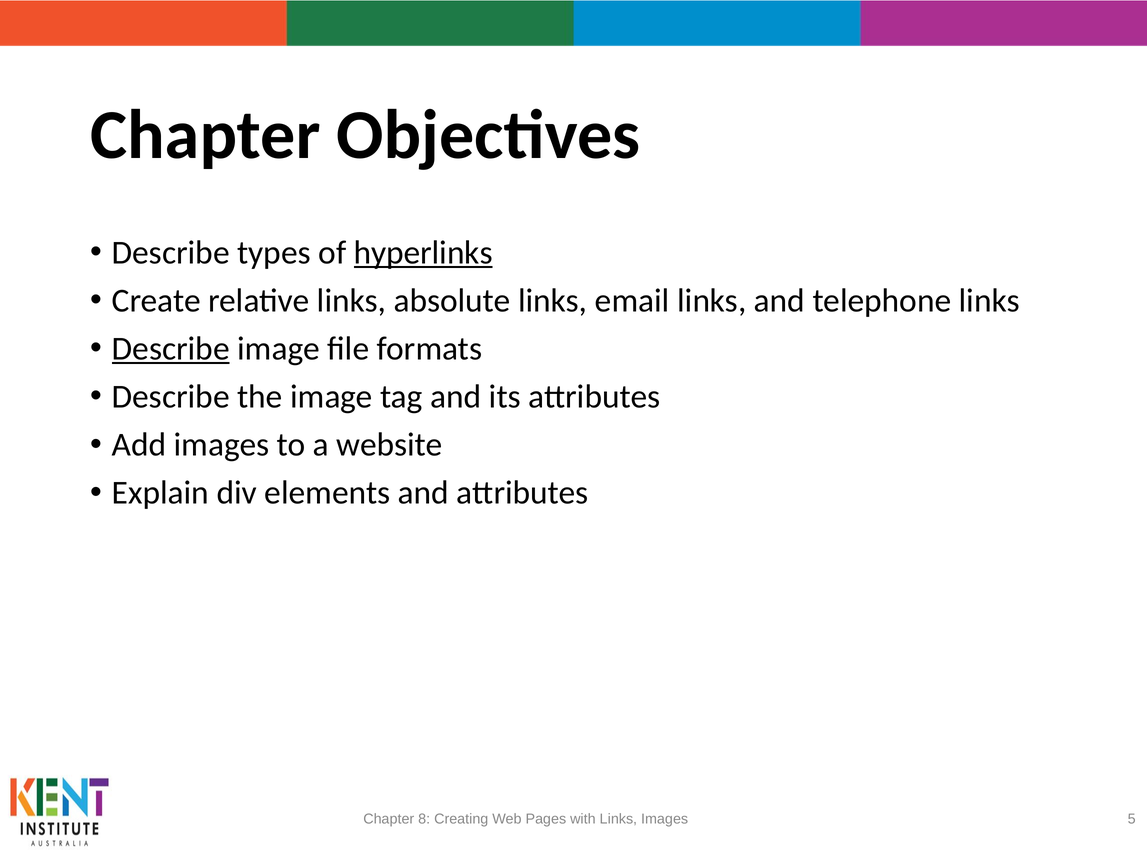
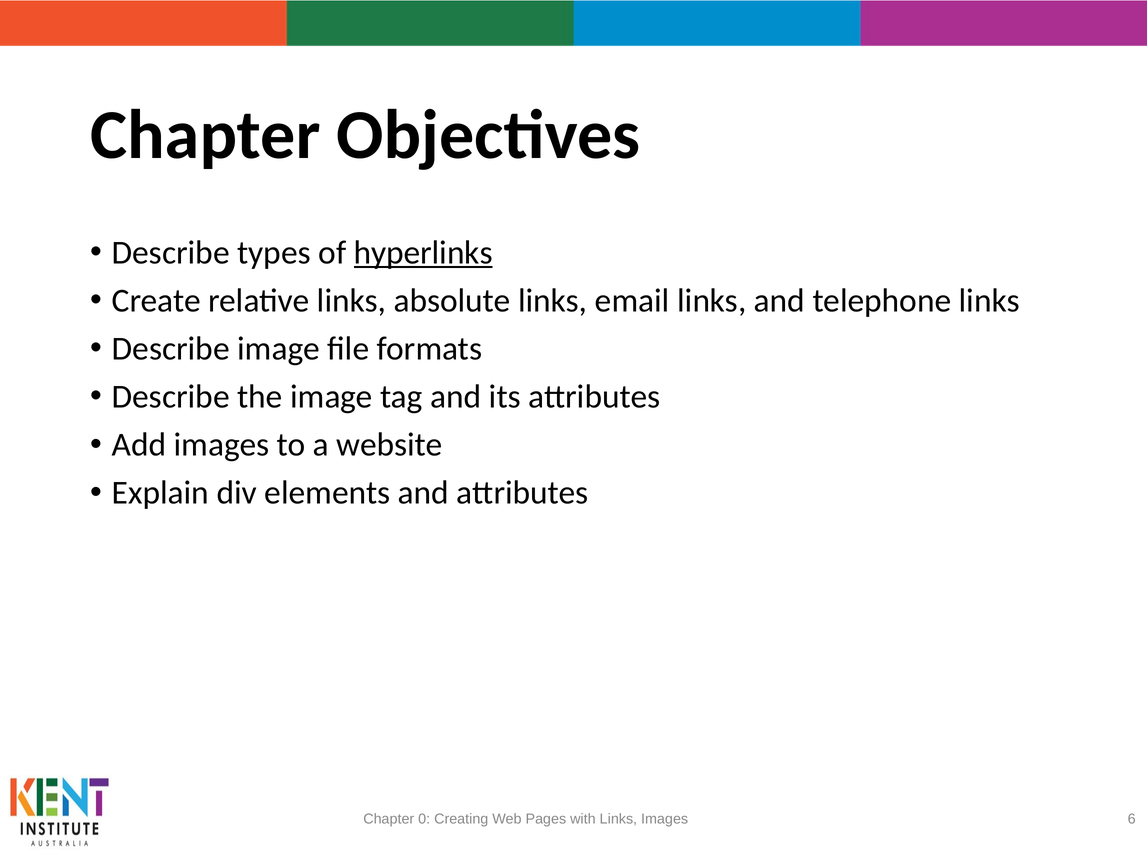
Describe underline: present -> none (171, 349)
8: 8 -> 0 (424, 819)
5: 5 -> 6 (1132, 819)
